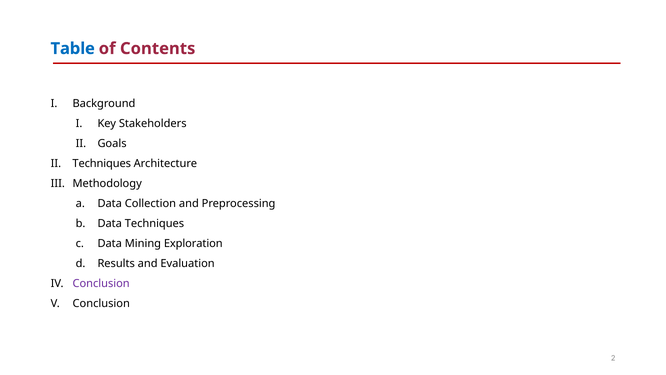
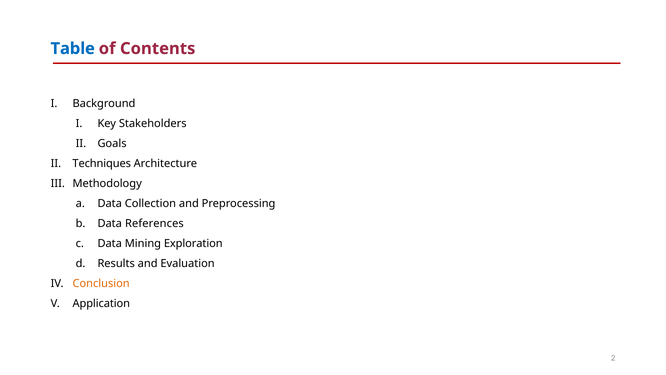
Data Techniques: Techniques -> References (154, 223)
Conclusion colour: purple -> orange (101, 283)
Conclusion: Conclusion -> Application (101, 303)
